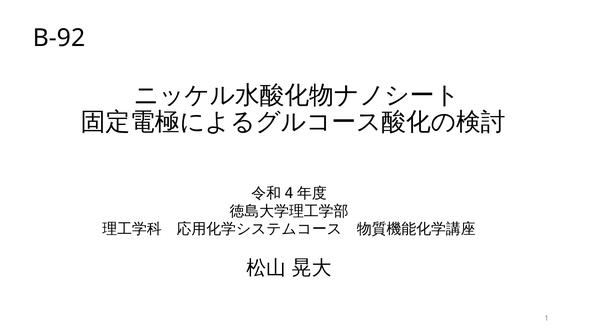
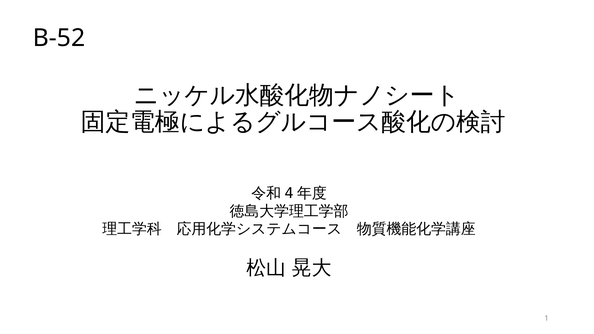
B-92: B-92 -> B-52 (59, 38)
